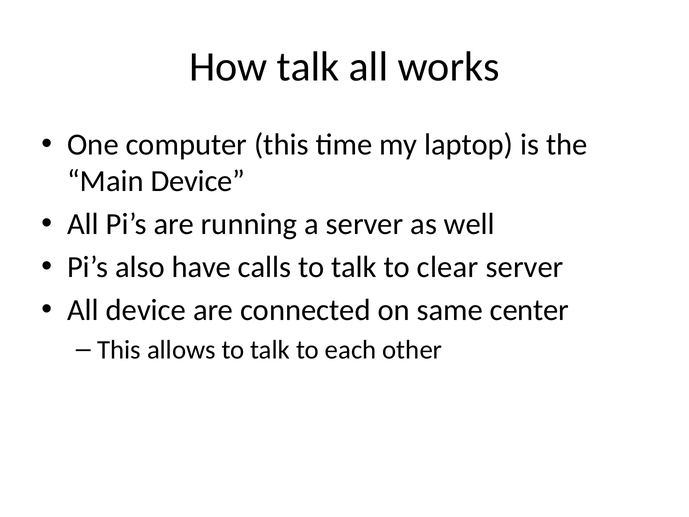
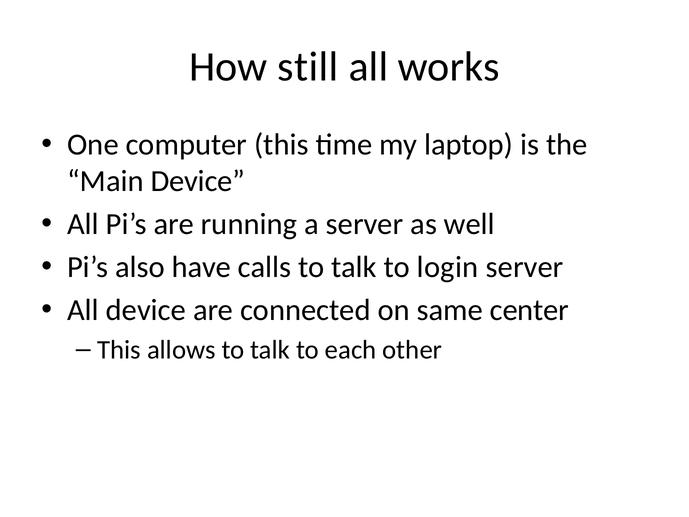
How talk: talk -> still (308, 67)
clear: clear -> login (448, 267)
